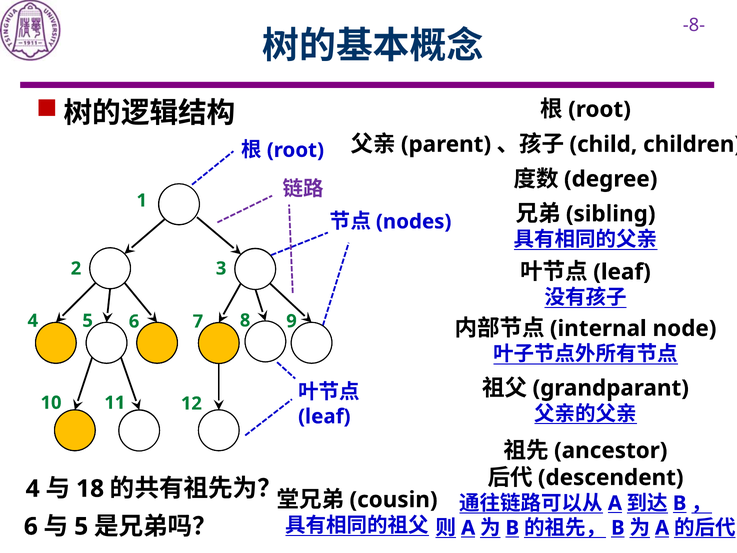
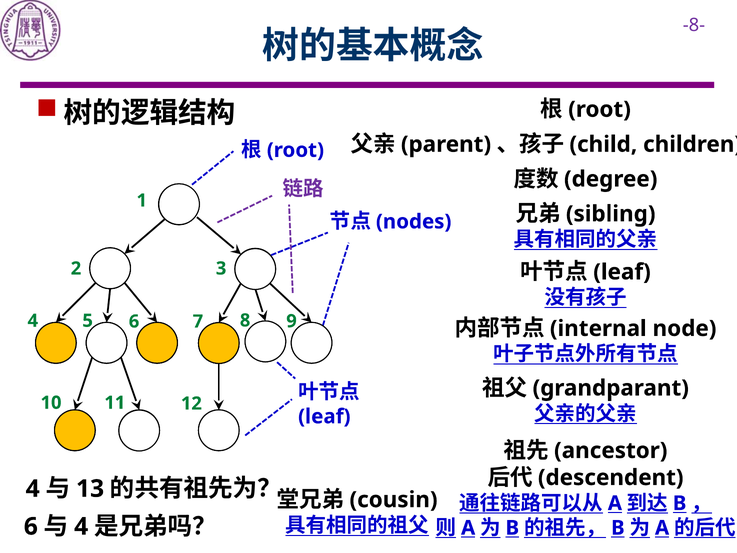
18: 18 -> 13 (90, 489)
5: 5 -> 4 (81, 526)
